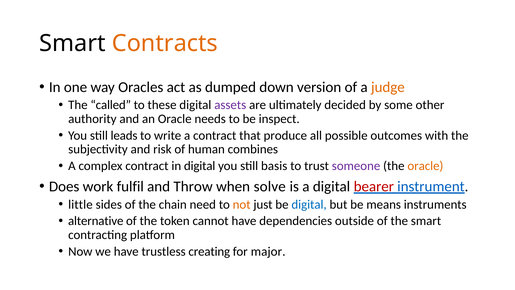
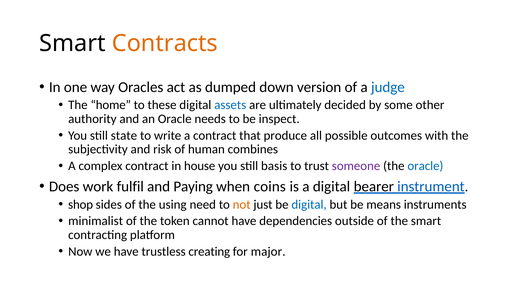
judge colour: orange -> blue (388, 87)
called: called -> home (111, 105)
assets colour: purple -> blue (230, 105)
leads: leads -> state (124, 135)
in digital: digital -> house (200, 166)
oracle colour: orange -> blue (425, 166)
Throw: Throw -> Paying (193, 186)
solve: solve -> coins (270, 186)
bearer colour: red -> black (374, 186)
little: little -> shop (81, 204)
chain: chain -> using (173, 204)
alternative: alternative -> minimalist (96, 221)
